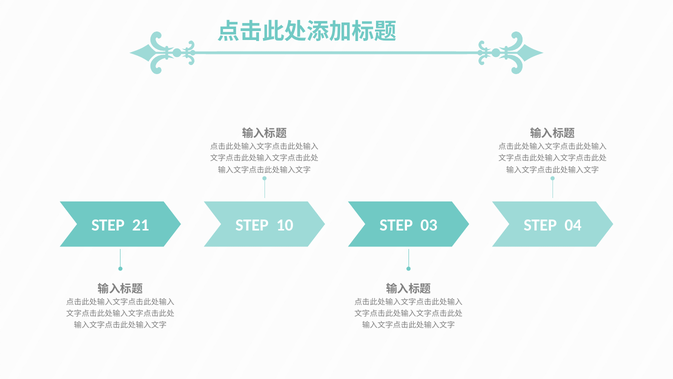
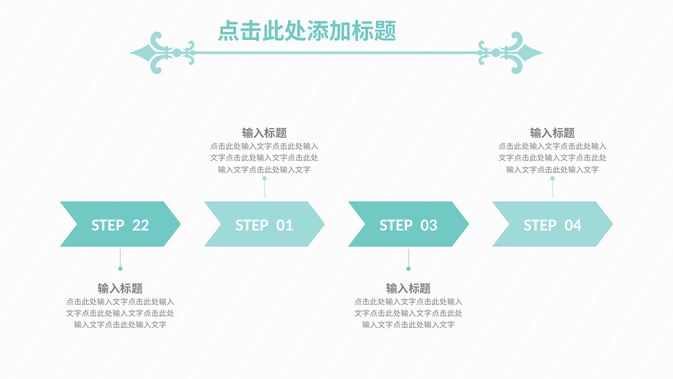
21: 21 -> 22 (141, 225)
10: 10 -> 01 (285, 225)
